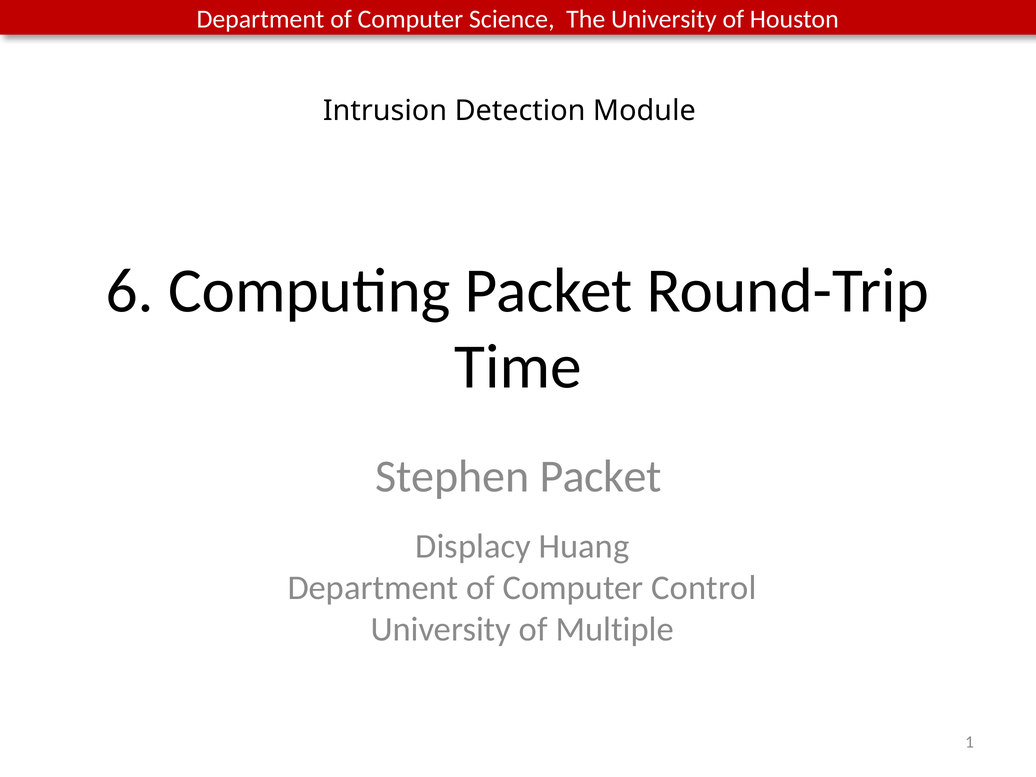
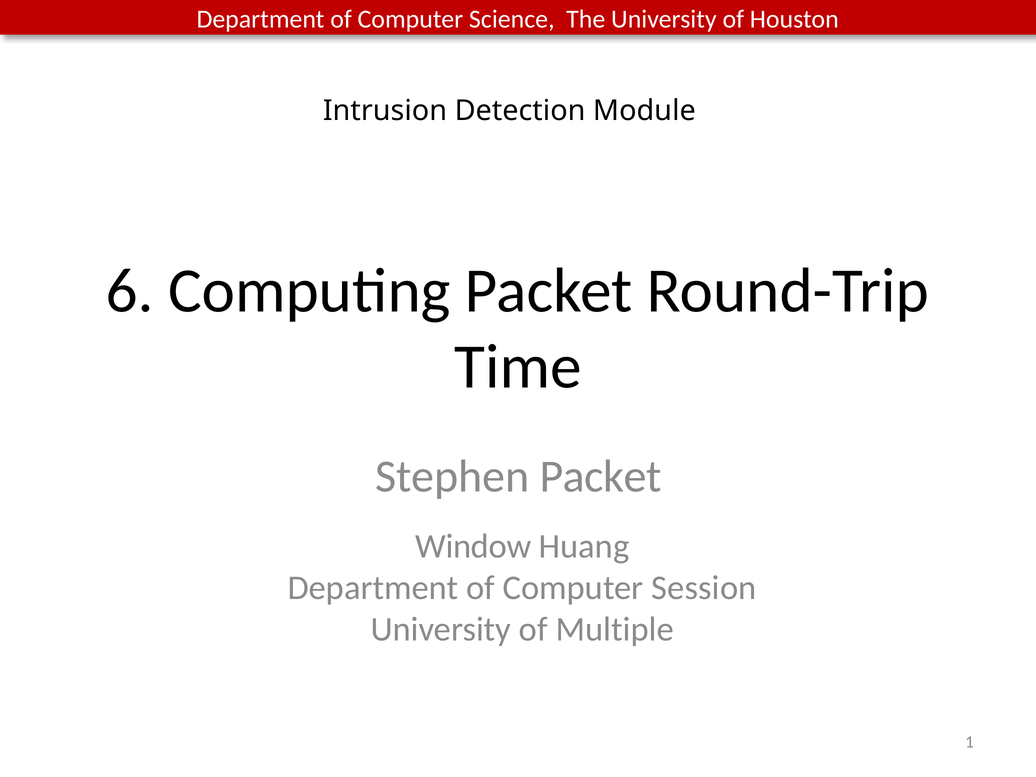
Displacy: Displacy -> Window (473, 546)
Control: Control -> Session (704, 588)
